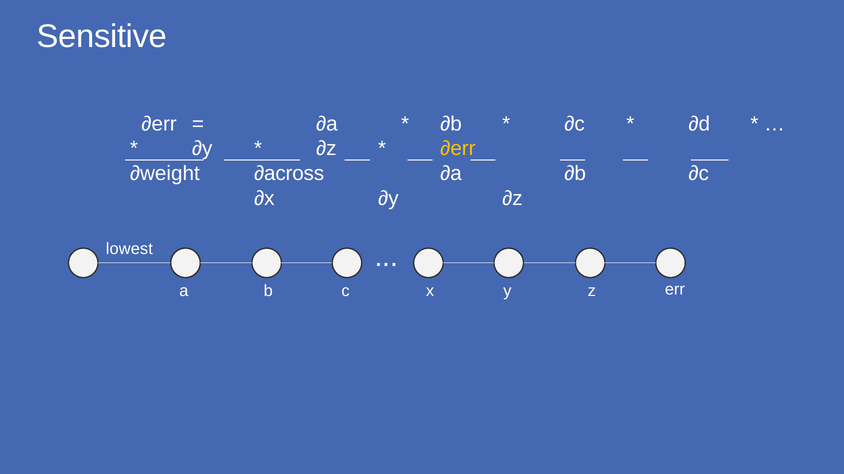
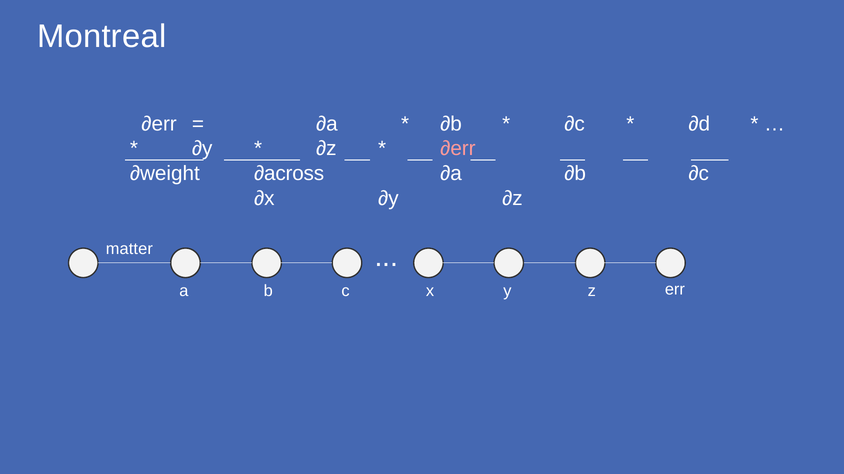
Sensitive: Sensitive -> Montreal (102, 36)
∂err colour: yellow -> pink (458, 149)
lowest: lowest -> matter (129, 249)
